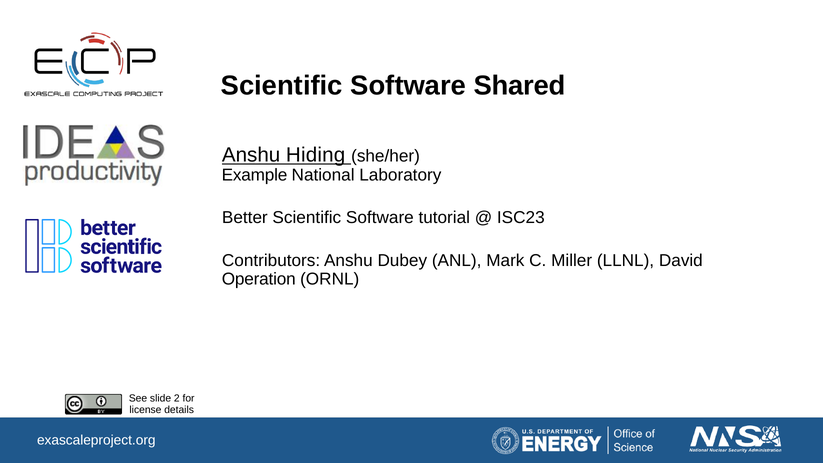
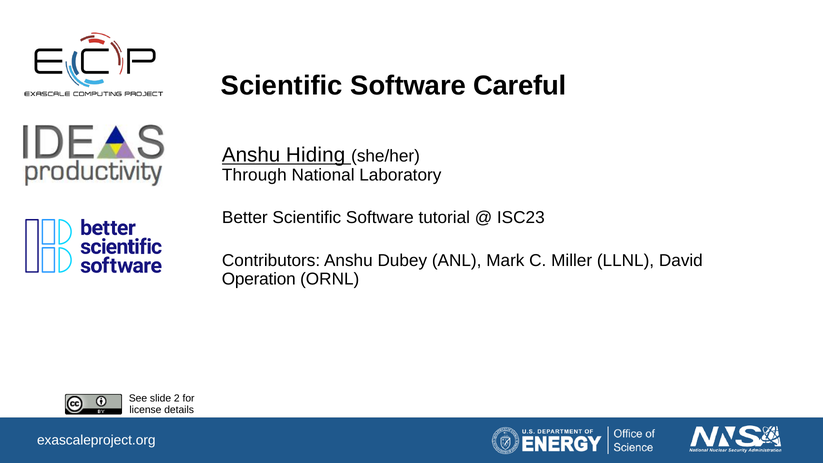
Shared: Shared -> Careful (520, 86)
Example: Example -> Through (254, 175)
